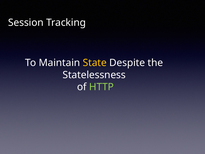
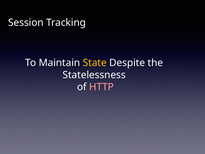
HTTP colour: light green -> pink (102, 87)
